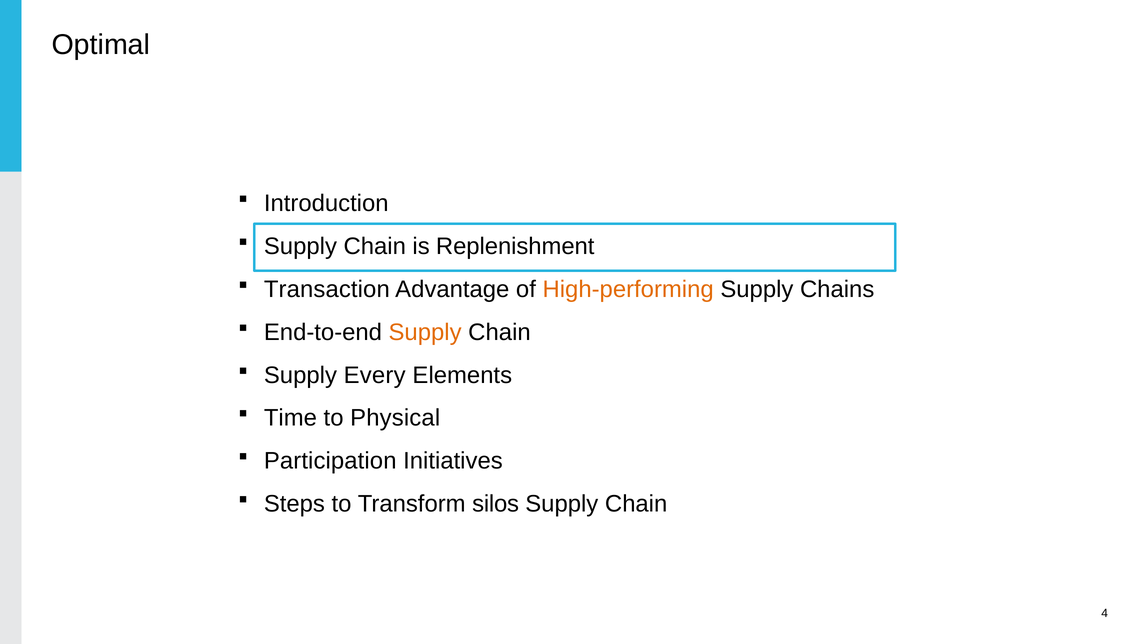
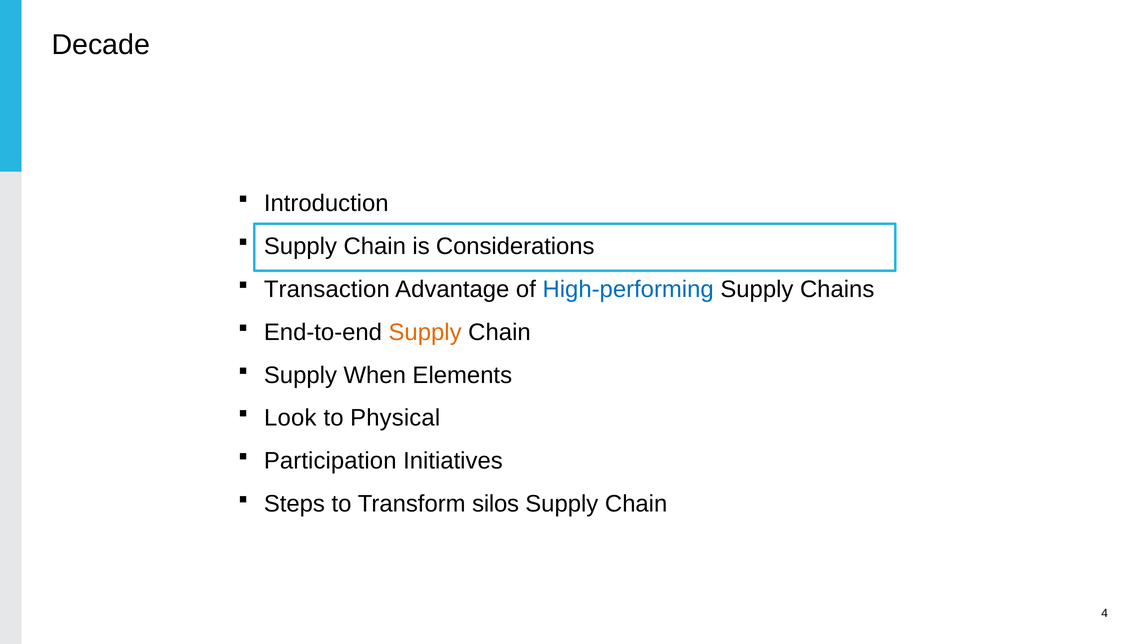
Optimal: Optimal -> Decade (101, 45)
Replenishment: Replenishment -> Considerations (515, 246)
High-performing colour: orange -> blue (628, 289)
Every: Every -> When (375, 375)
Time: Time -> Look (290, 418)
